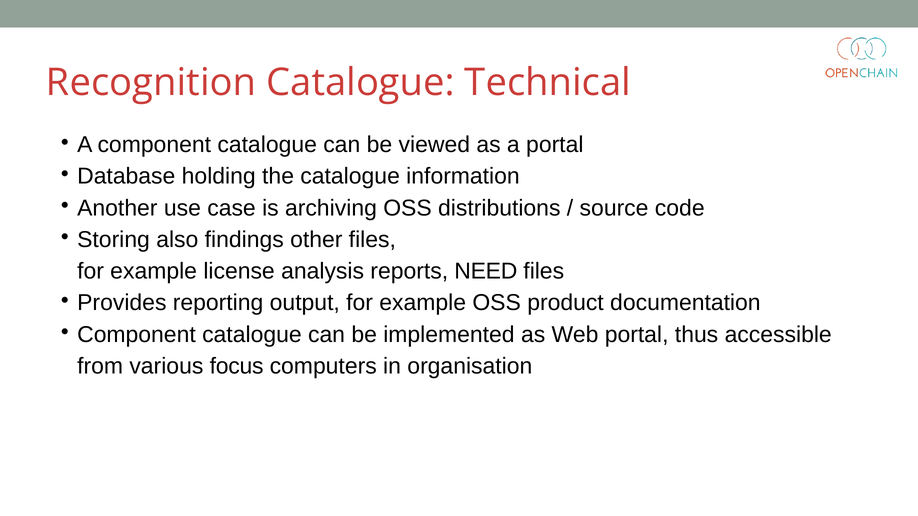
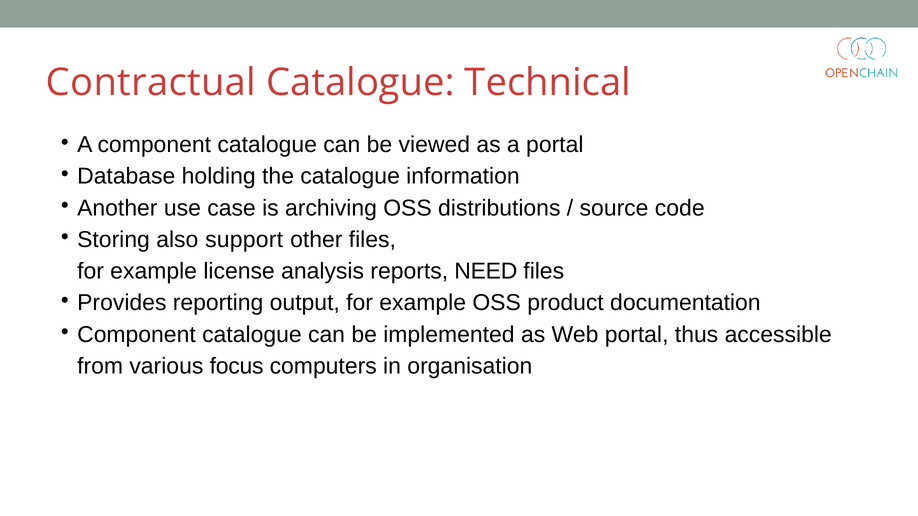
Recognition: Recognition -> Contractual (151, 83)
findings: findings -> support (244, 240)
